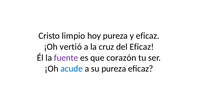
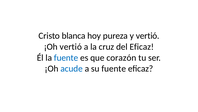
limpio: limpio -> blanca (74, 36)
y eficaz: eficaz -> vertió (148, 36)
fuente colour: purple -> blue (66, 57)
su pureza: pureza -> fuente (114, 68)
